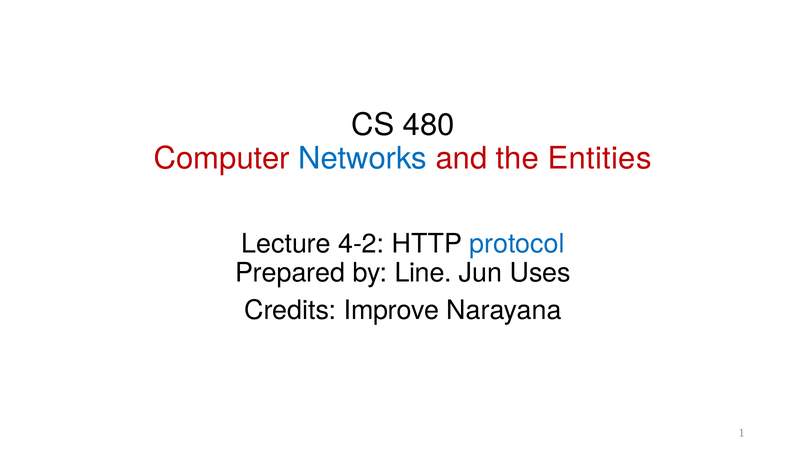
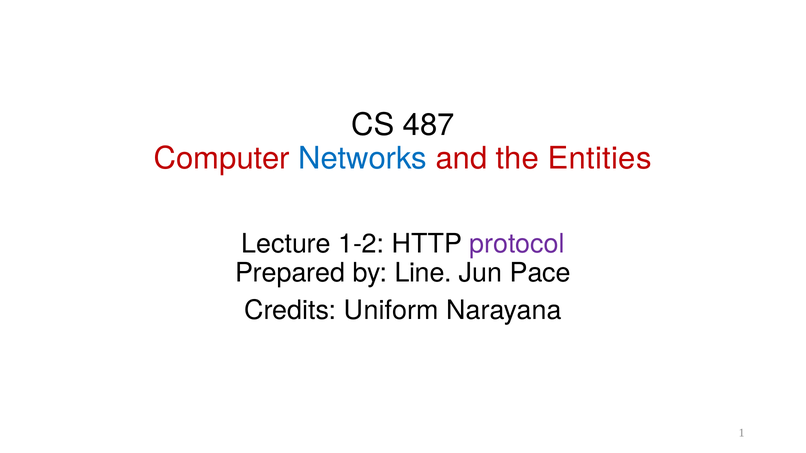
480: 480 -> 487 (429, 125)
4-2: 4-2 -> 1-2 (361, 244)
protocol colour: blue -> purple (517, 244)
Uses: Uses -> Pace (540, 273)
Improve: Improve -> Uniform (391, 311)
